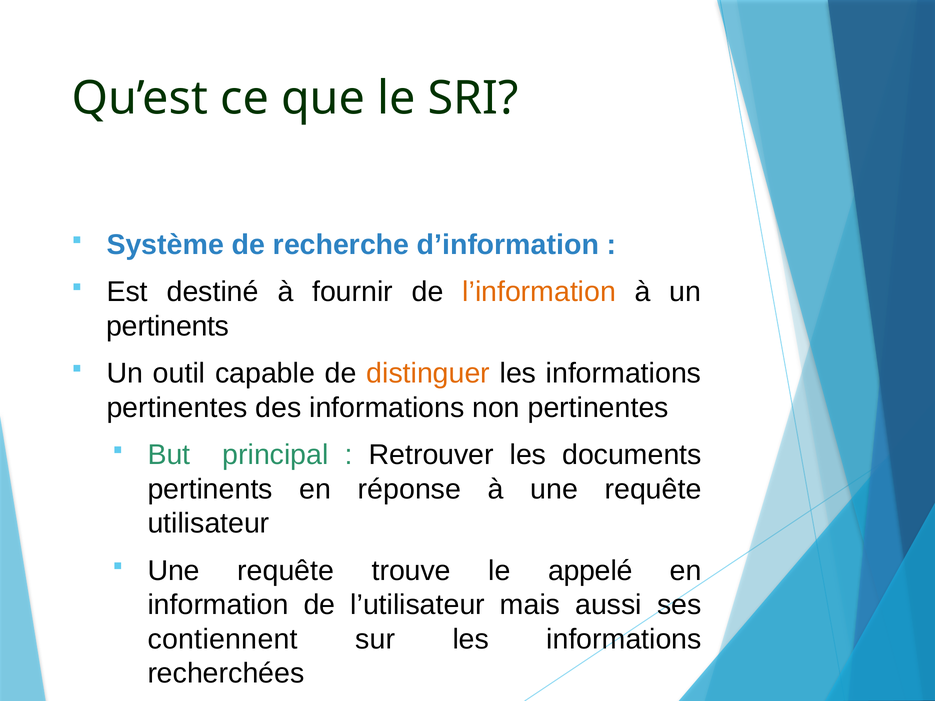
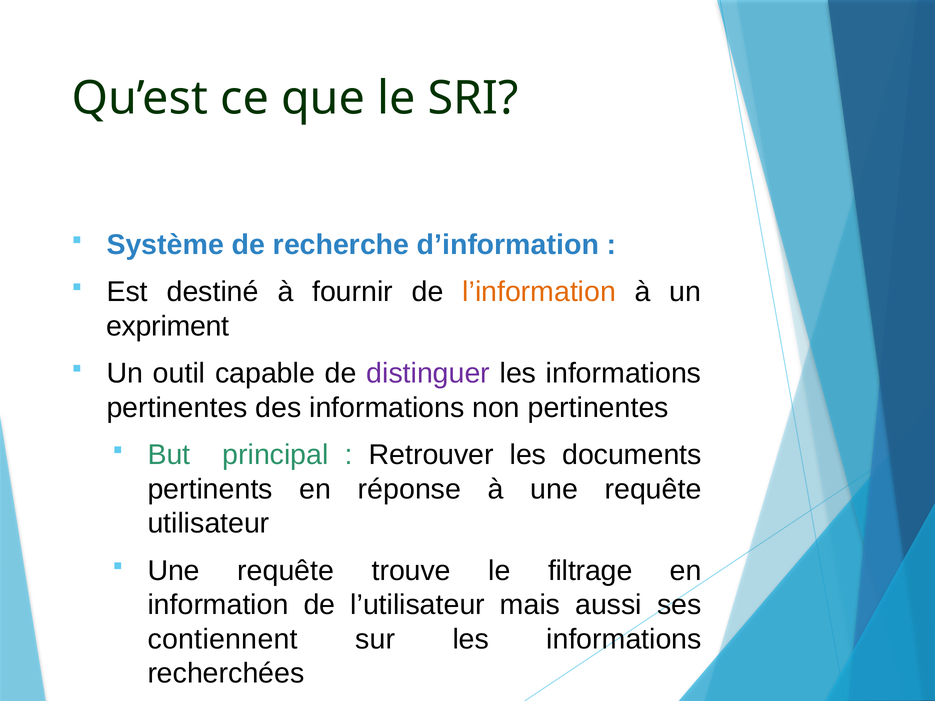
pertinents: pertinents -> expriment (168, 326)
distinguer colour: orange -> purple (428, 374)
appelé: appelé -> filtrage (590, 571)
